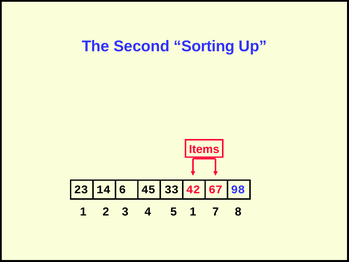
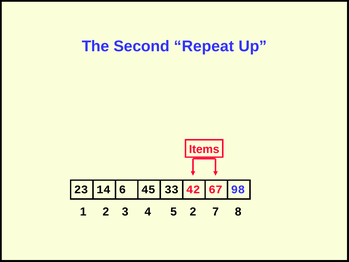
Sorting: Sorting -> Repeat (204, 46)
5 1: 1 -> 2 (193, 212)
